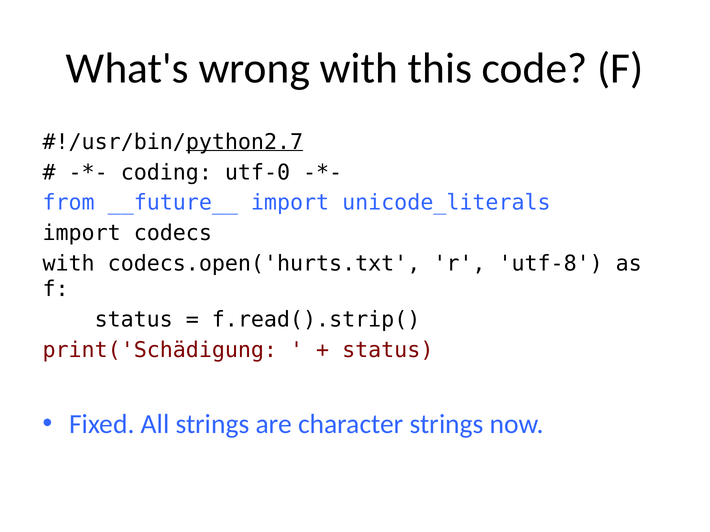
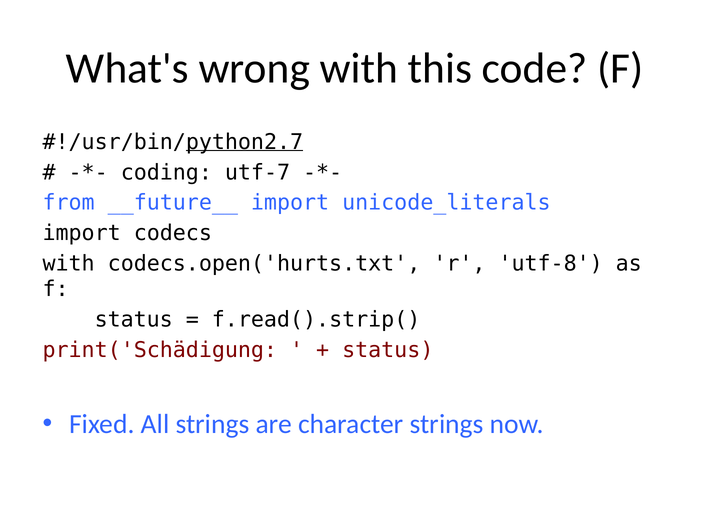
utf-0: utf-0 -> utf-7 (258, 173)
